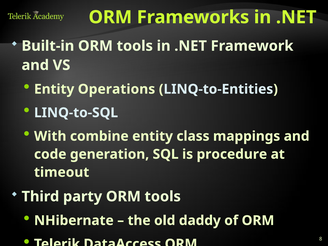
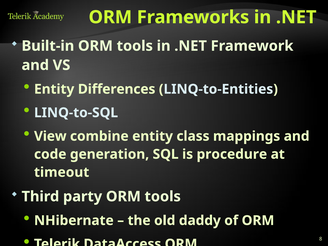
Operations: Operations -> Differences (117, 89)
With: With -> View (50, 136)
